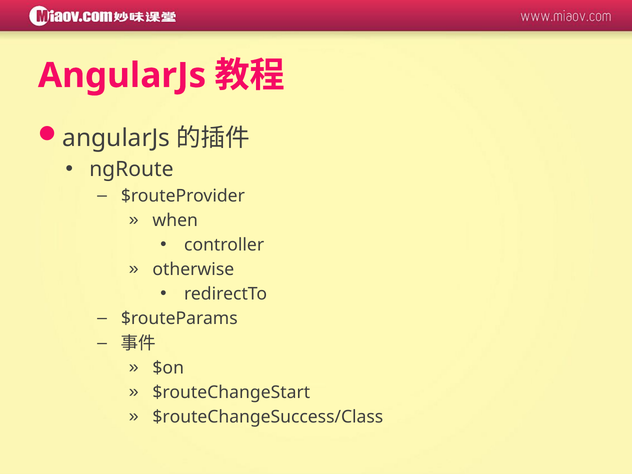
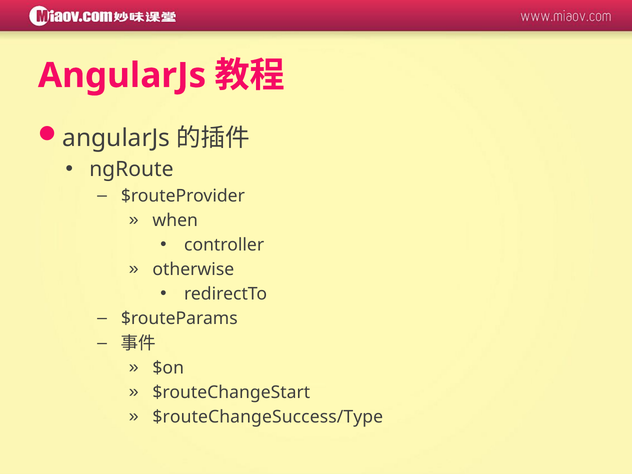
$routeChangeSuccess/Class: $routeChangeSuccess/Class -> $routeChangeSuccess/Type (268, 417)
